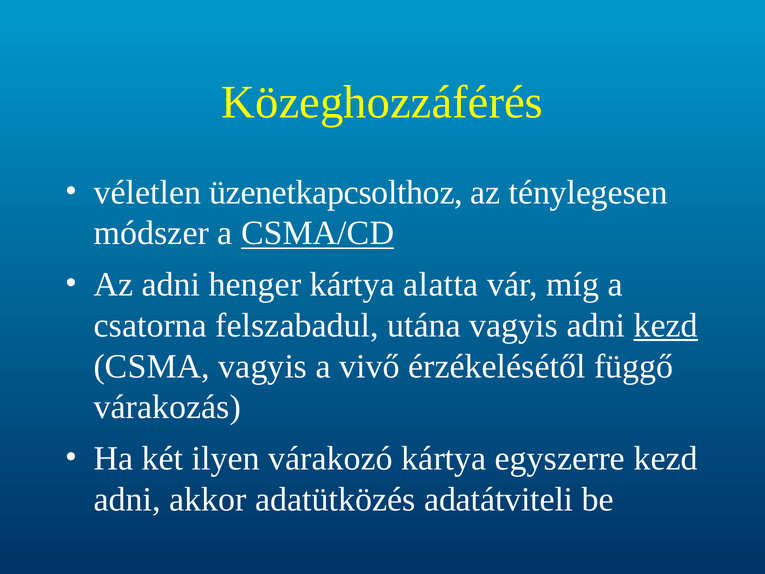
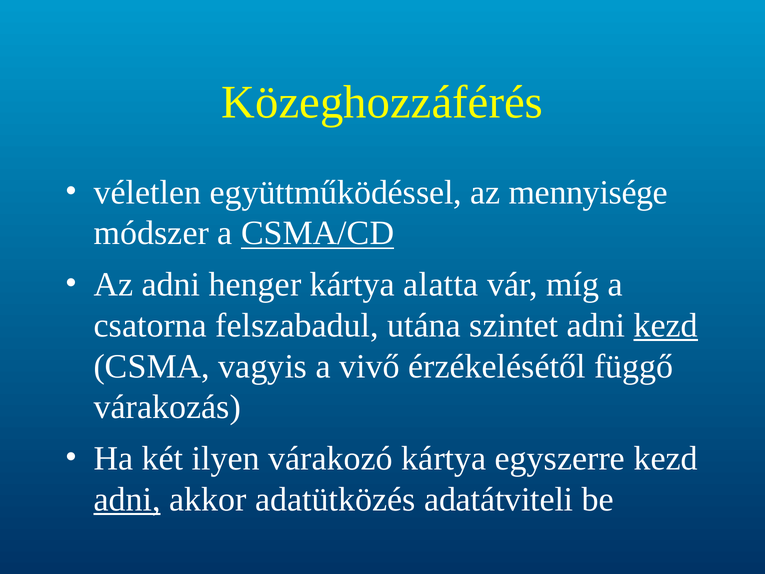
üzenetkapcsolthoz: üzenetkapcsolthoz -> együttműködéssel (336, 192)
ténylegesen: ténylegesen -> mennyisége (588, 192)
utána vagyis: vagyis -> szintet (514, 325)
adni underline: none -> present (127, 499)
